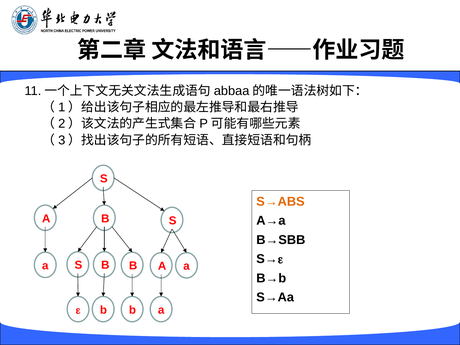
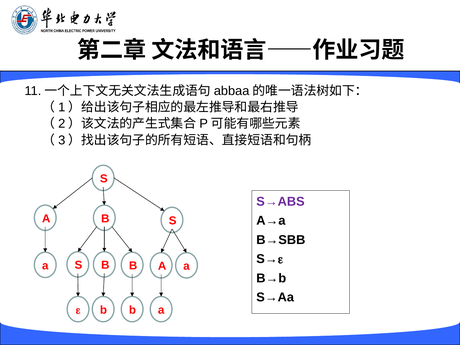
S→ABS colour: orange -> purple (280, 201)
